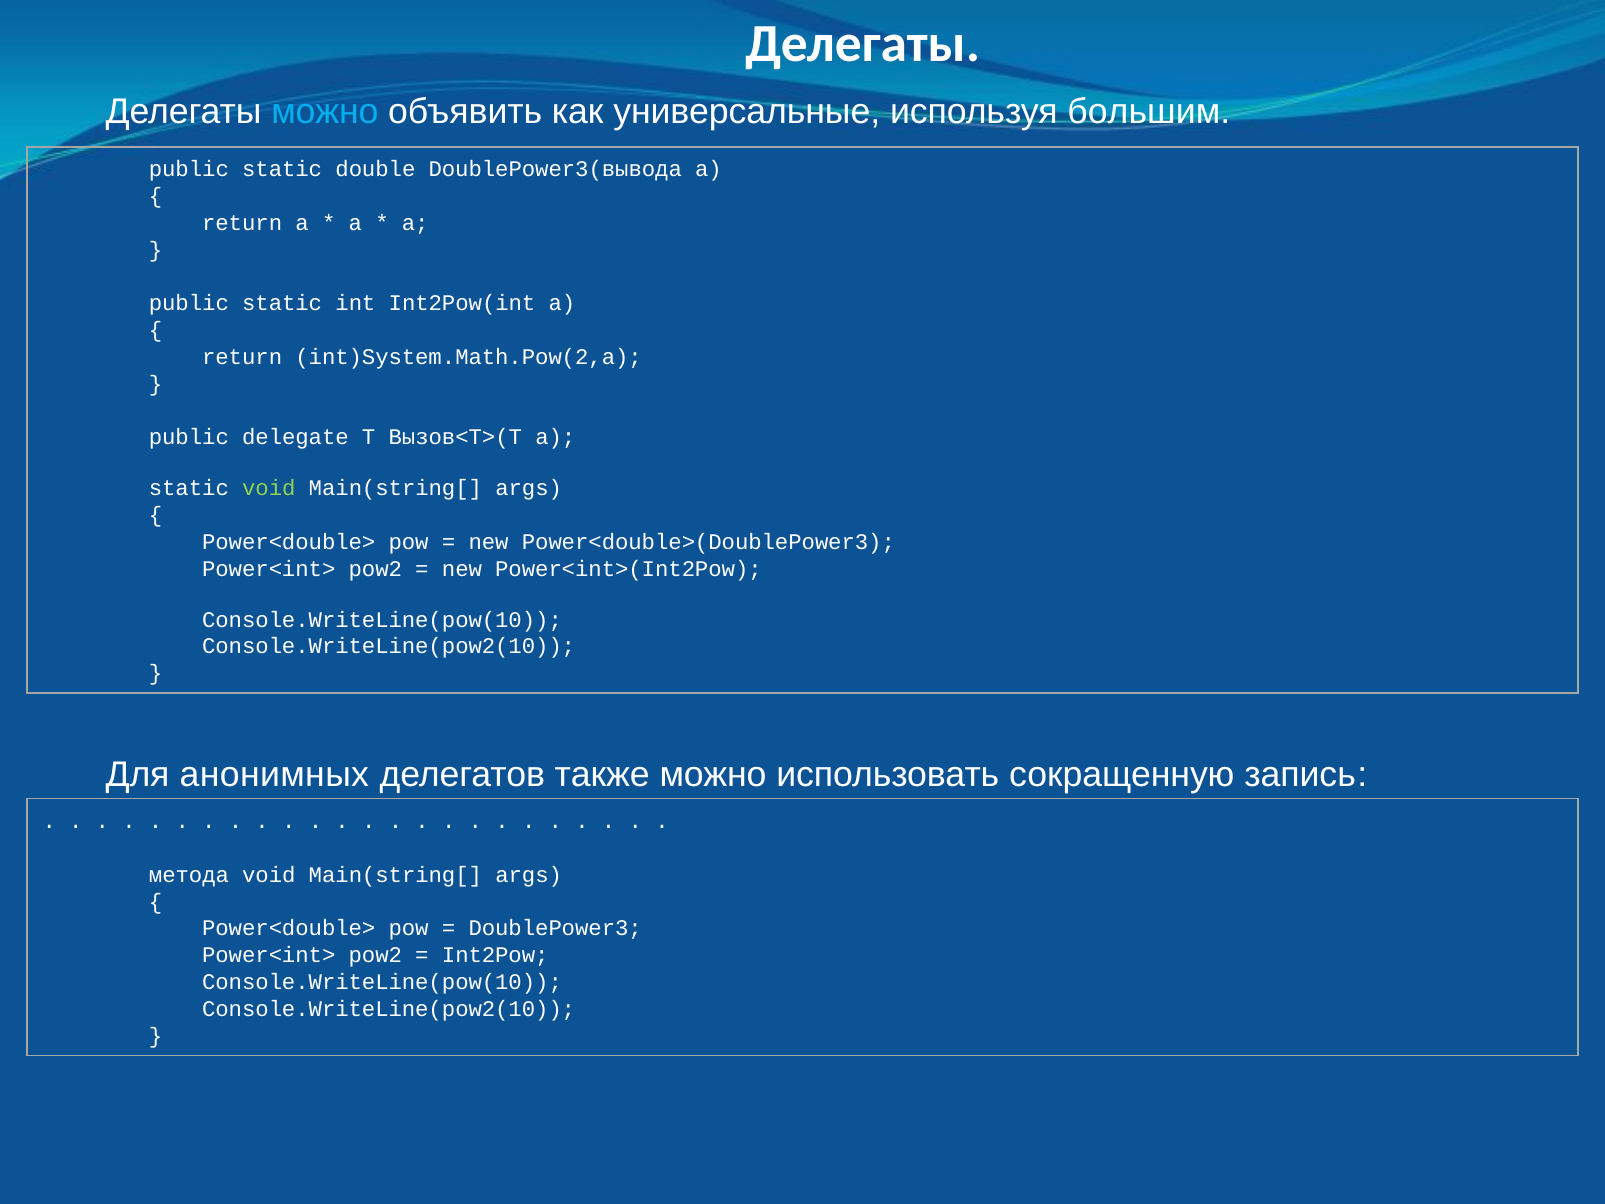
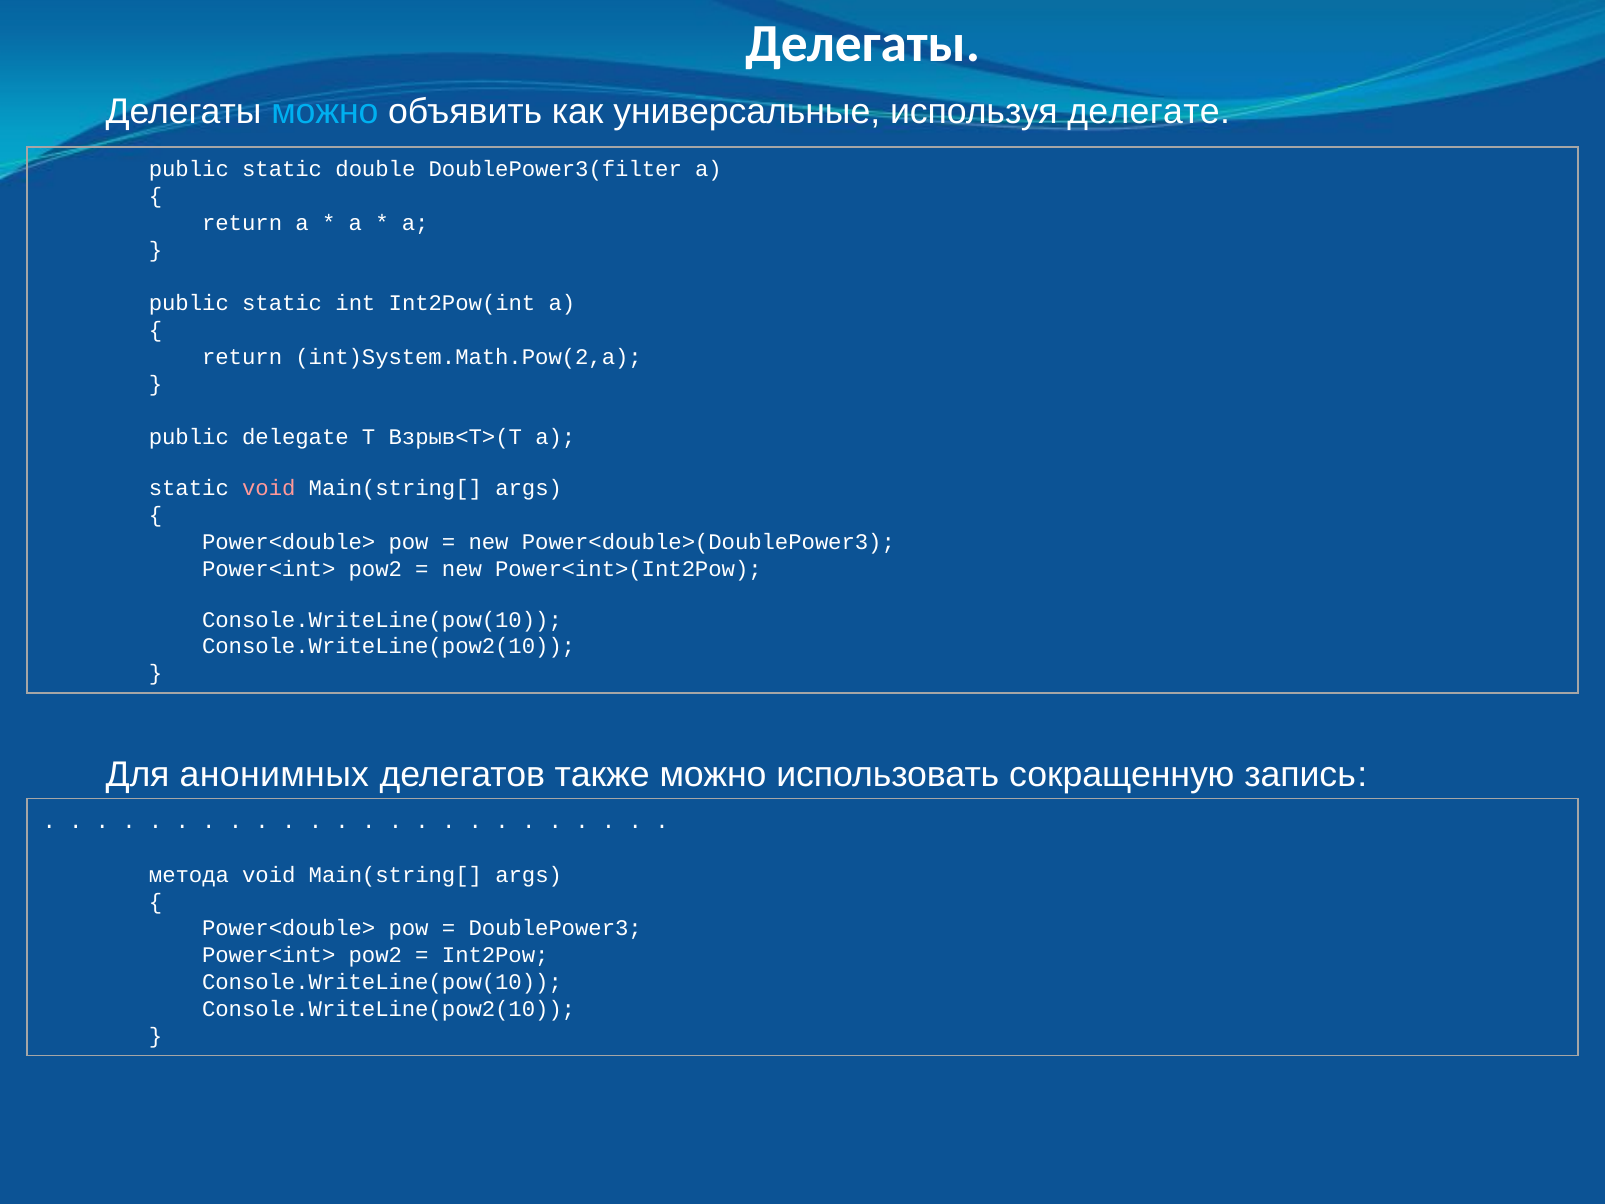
большим: большим -> делегате (1149, 112)
DoublePower3(вывода: DoublePower3(вывода -> DoublePower3(filter (555, 170)
Вызов<T>(T: Вызов<T>(T -> Взрыв<T>(T (455, 437)
void colour: light green -> pink (269, 488)
